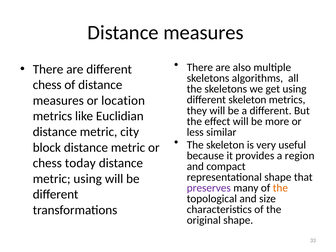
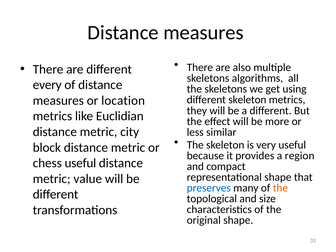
chess: chess -> every (47, 85)
chess today: today -> useful (80, 163)
metric using: using -> value (88, 179)
preserves colour: purple -> blue (209, 188)
